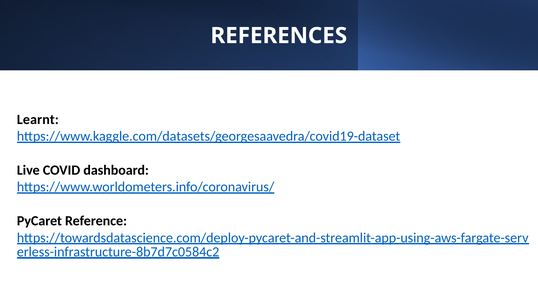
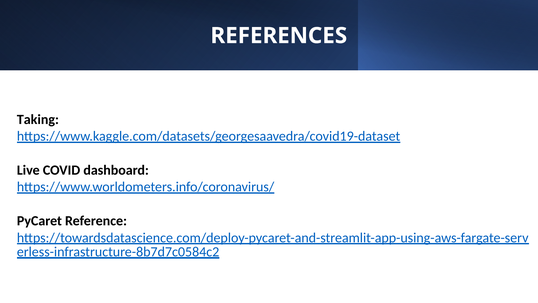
Learnt: Learnt -> Taking (38, 119)
